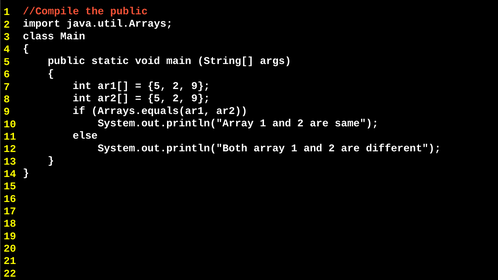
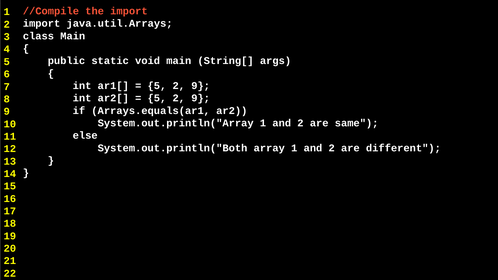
the public: public -> import (129, 11)
